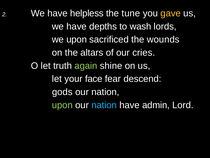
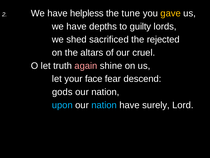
wash: wash -> guilty (140, 26)
we upon: upon -> shed (77, 39)
wounds: wounds -> rejected (163, 39)
cries: cries -> cruel (144, 52)
again colour: light green -> pink (86, 66)
upon colour: light green -> light blue (62, 105)
admin: admin -> surely (156, 105)
